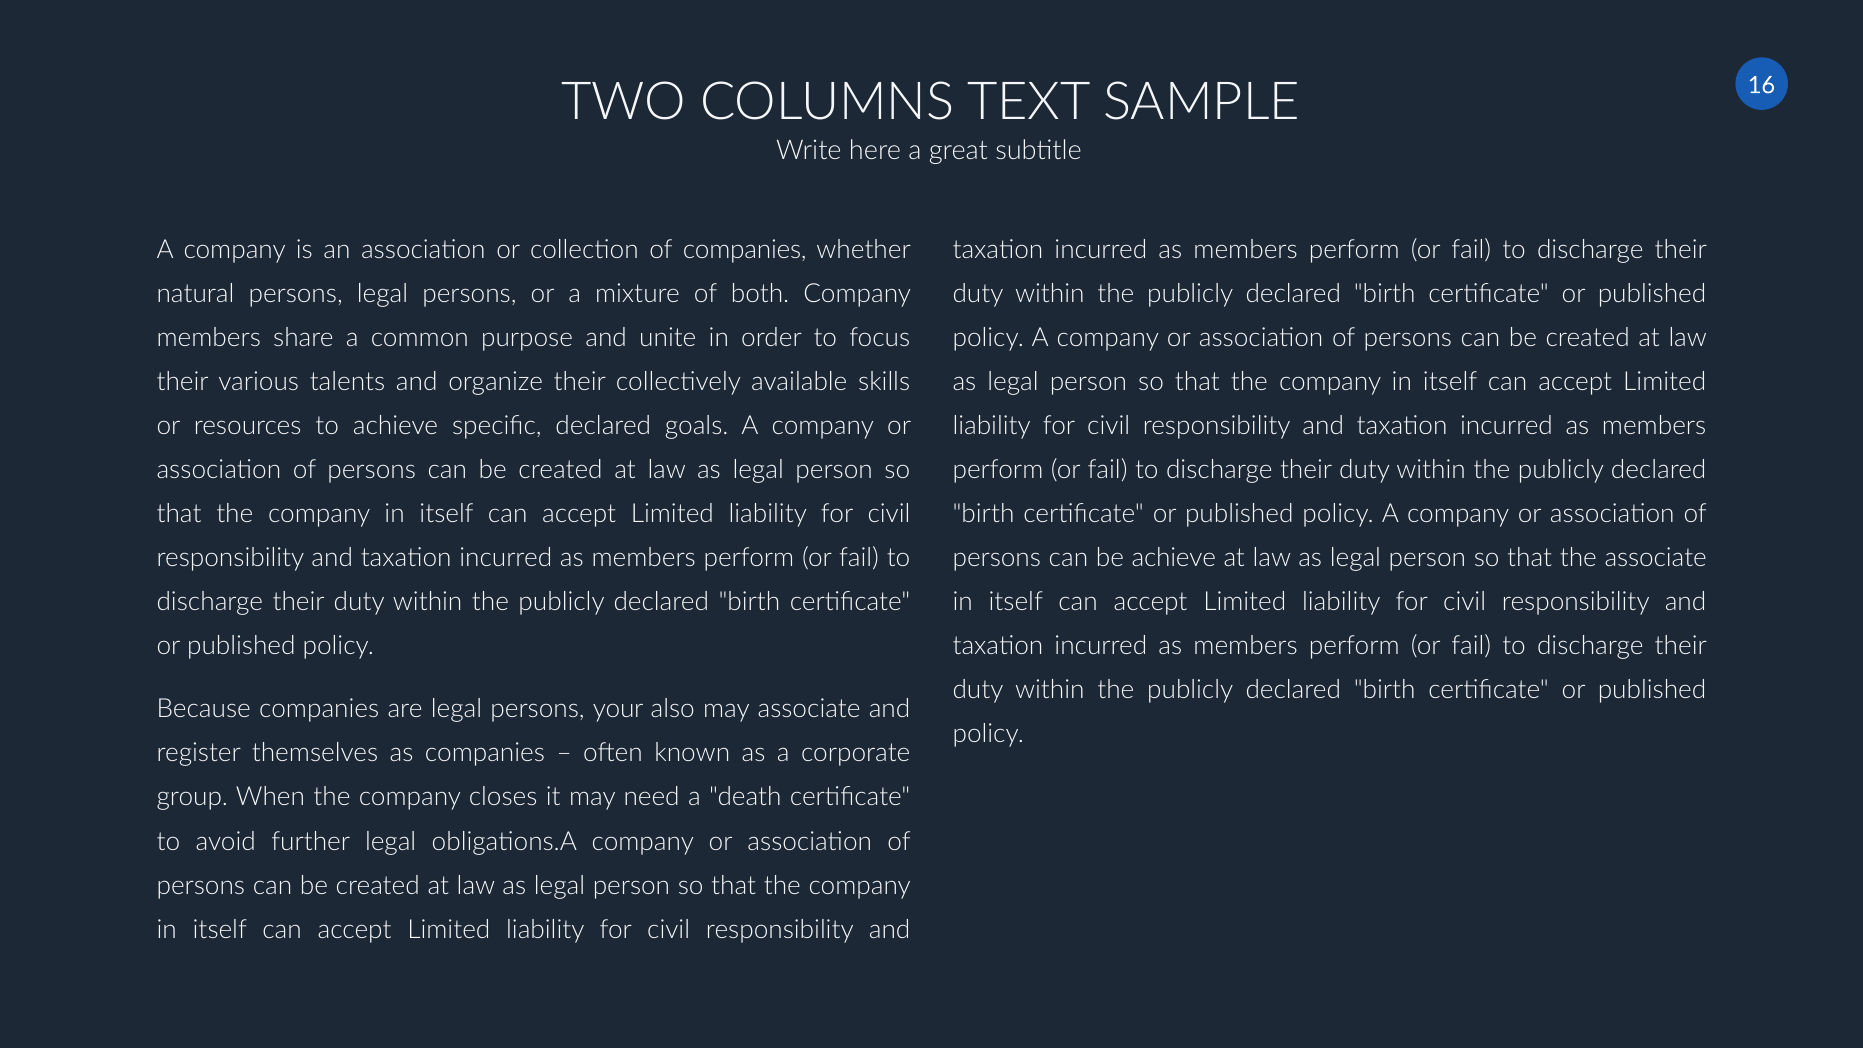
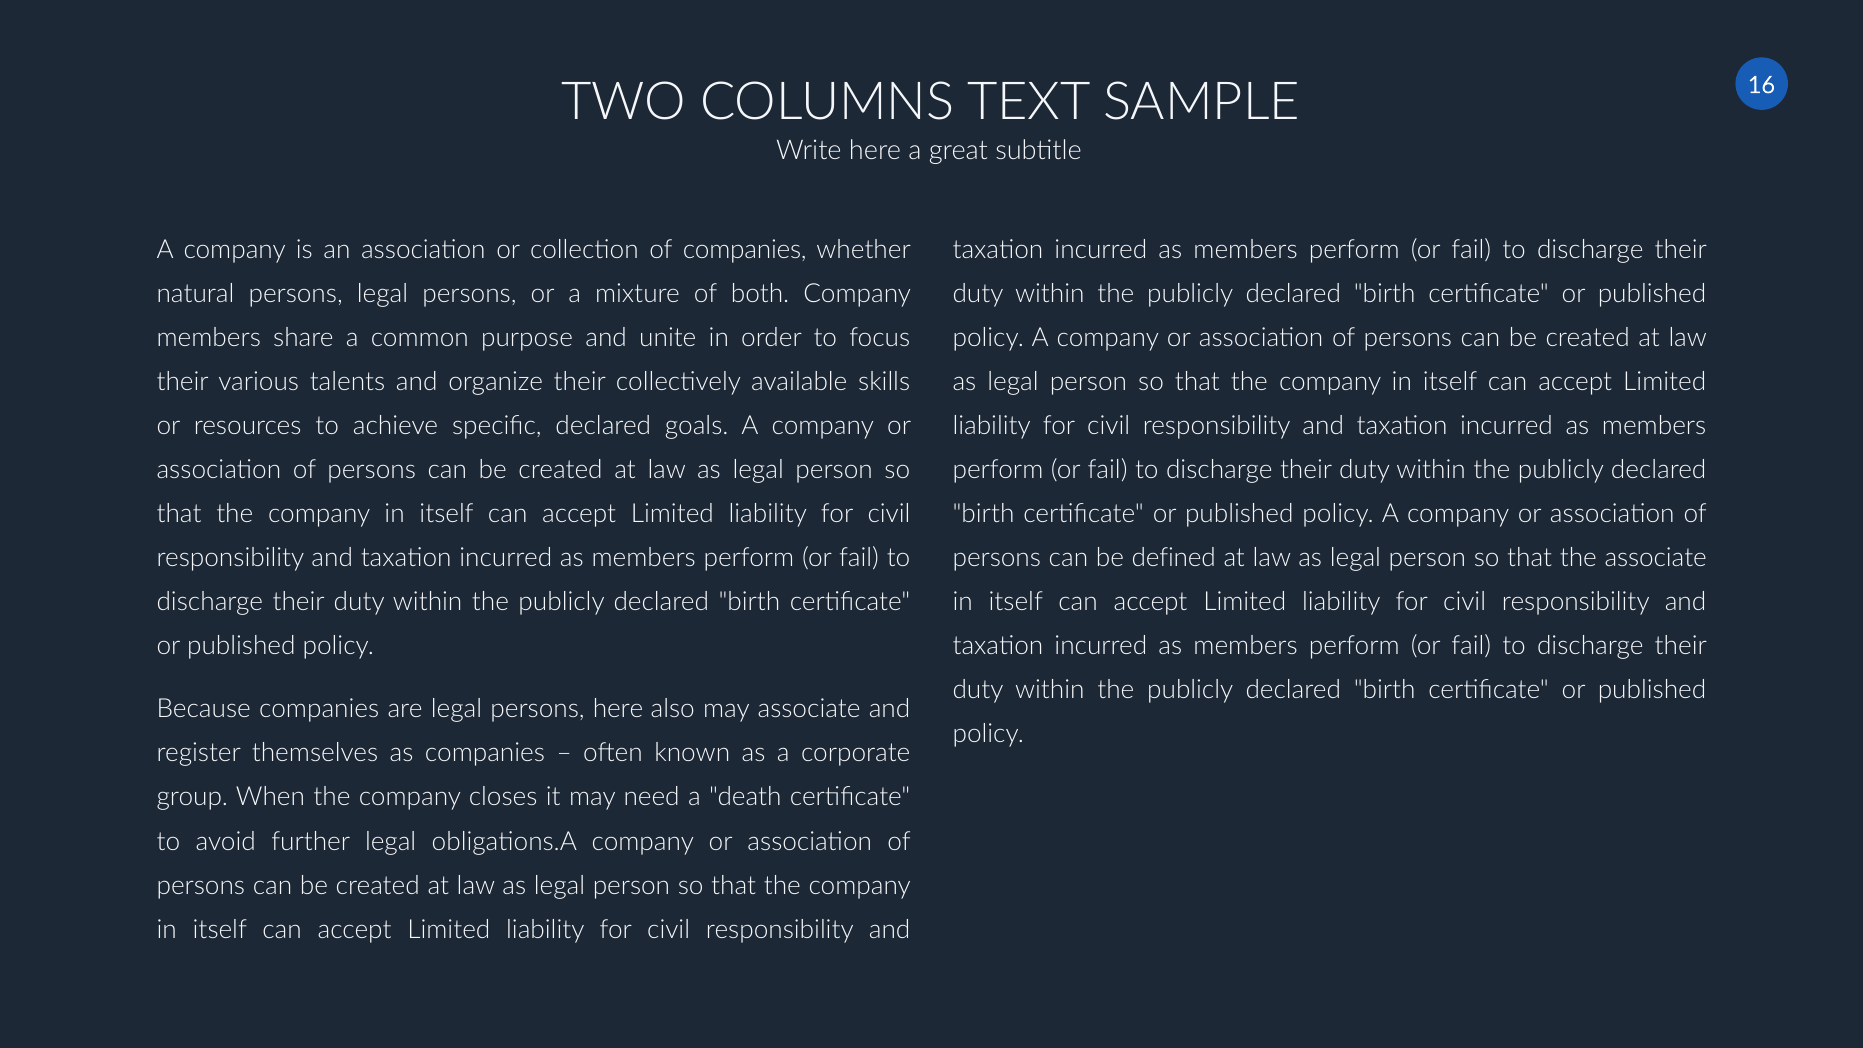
be achieve: achieve -> defined (1174, 558)
persons your: your -> here (618, 709)
